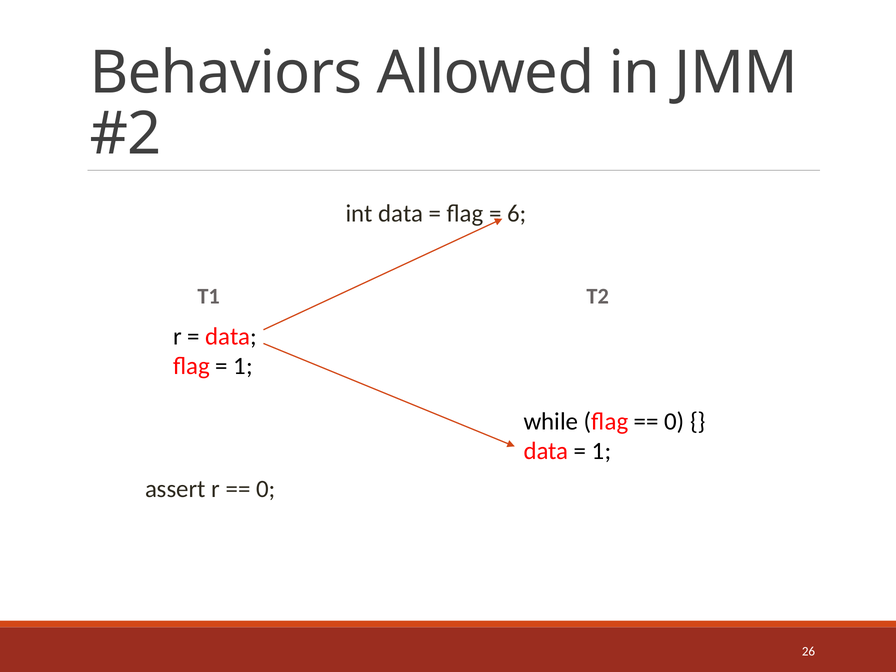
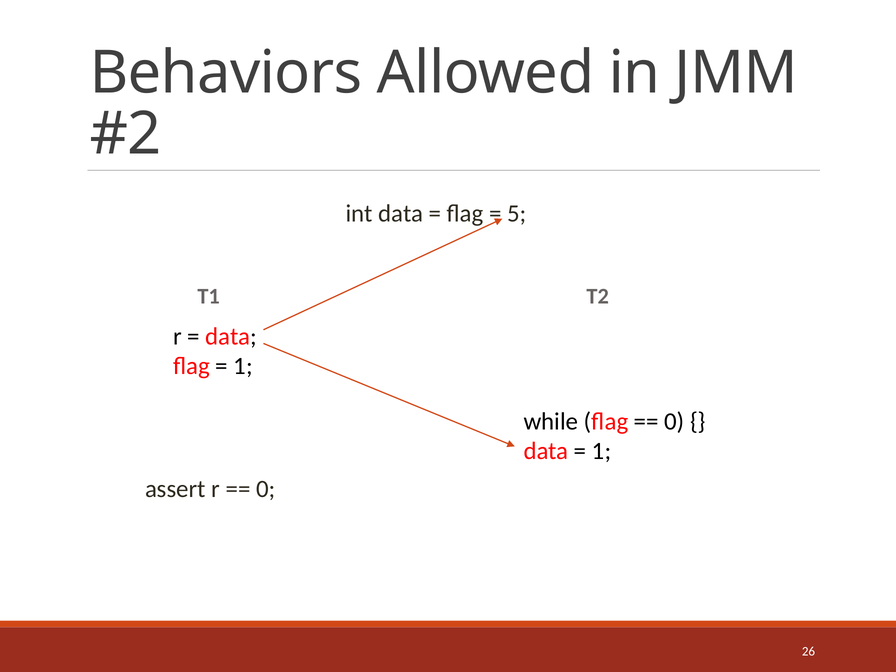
6: 6 -> 5 (517, 214)
